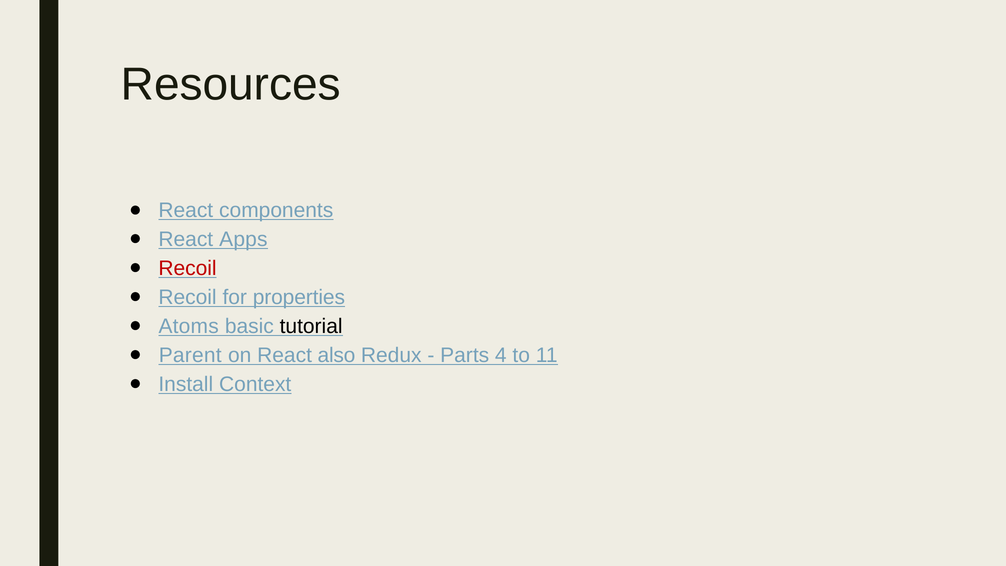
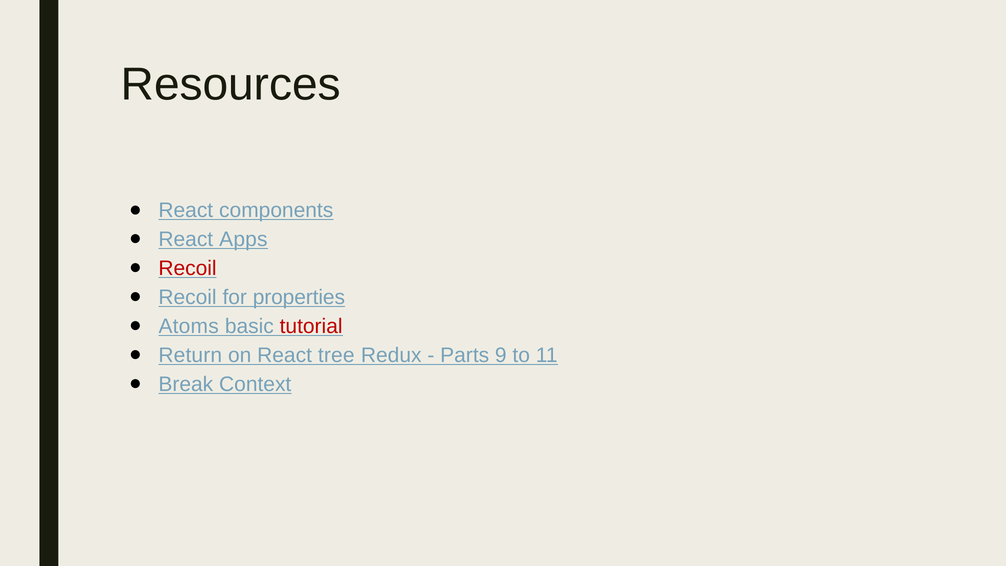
tutorial colour: black -> red (311, 326)
Parent: Parent -> Return (190, 355)
also: also -> tree (336, 355)
4: 4 -> 9 (501, 355)
Install: Install -> Break (186, 384)
